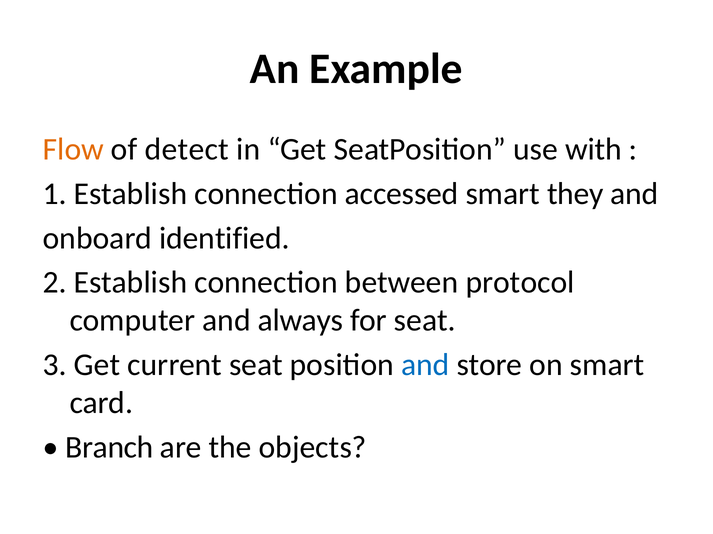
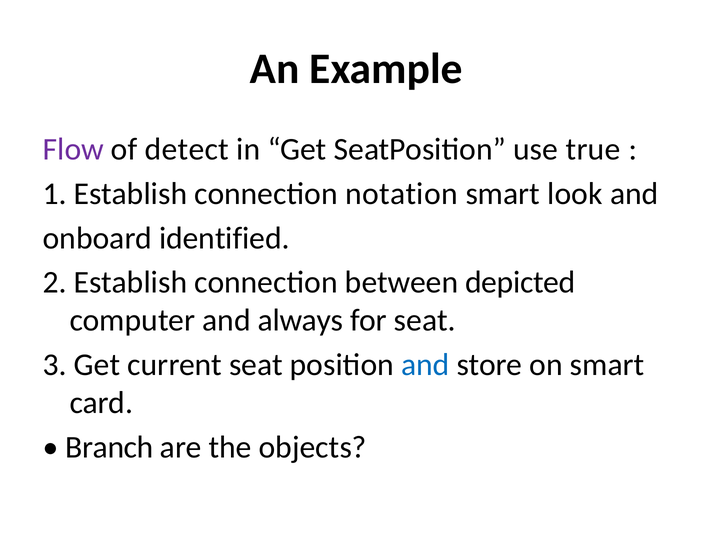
Flow colour: orange -> purple (73, 150)
with: with -> true (593, 150)
accessed: accessed -> notation (401, 194)
they: they -> look (575, 194)
protocol: protocol -> depicted (520, 283)
